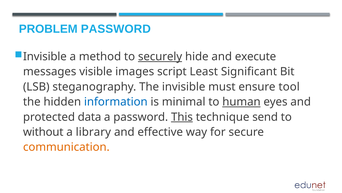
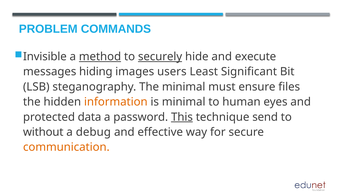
PROBLEM PASSWORD: PASSWORD -> COMMANDS (116, 29)
method underline: none -> present (100, 56)
visible: visible -> hiding (96, 71)
script: script -> users (172, 71)
The invisible: invisible -> minimal (184, 87)
tool: tool -> files (289, 87)
information colour: blue -> orange (116, 102)
human underline: present -> none (241, 102)
library: library -> debug (93, 132)
